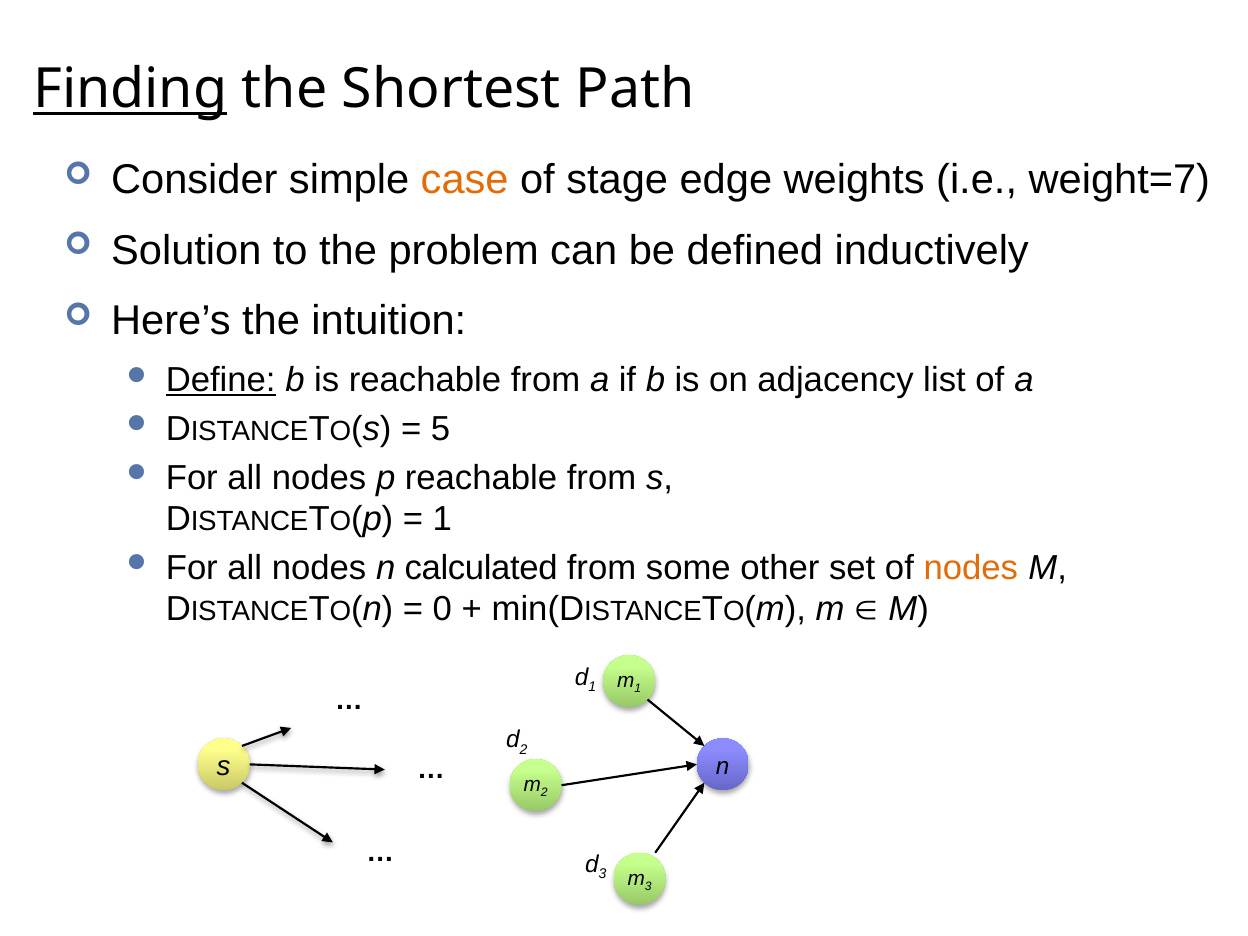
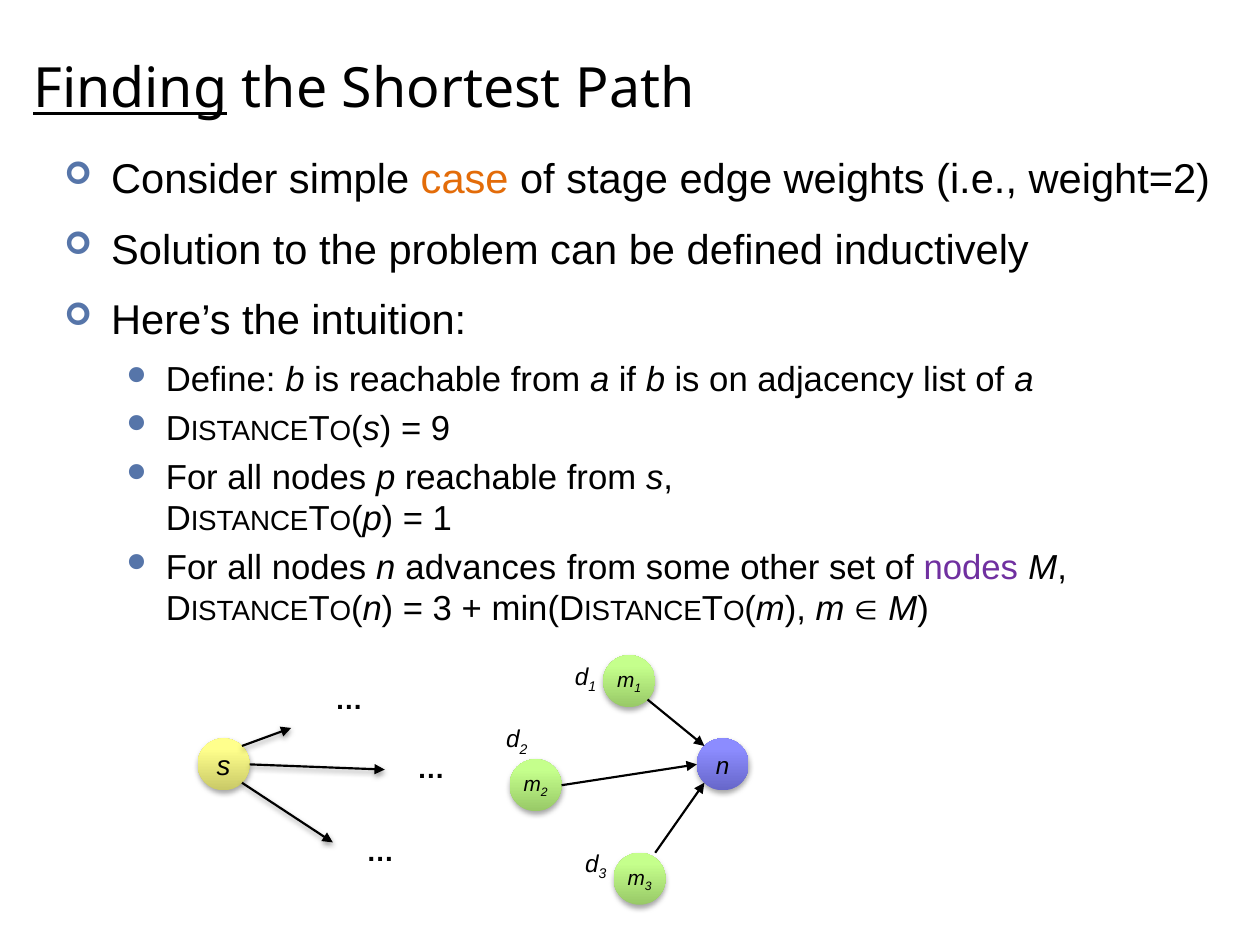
weight=7: weight=7 -> weight=2 (1119, 180)
Define underline: present -> none (221, 380)
5: 5 -> 9 (440, 429)
calculated: calculated -> advances (481, 568)
nodes colour: orange -> purple (971, 568)
0: 0 -> 3 (442, 609)
